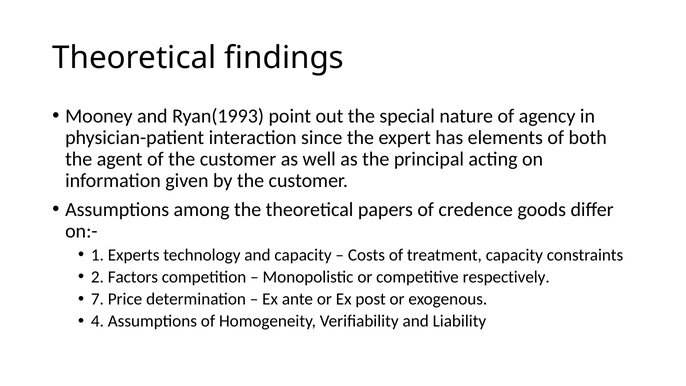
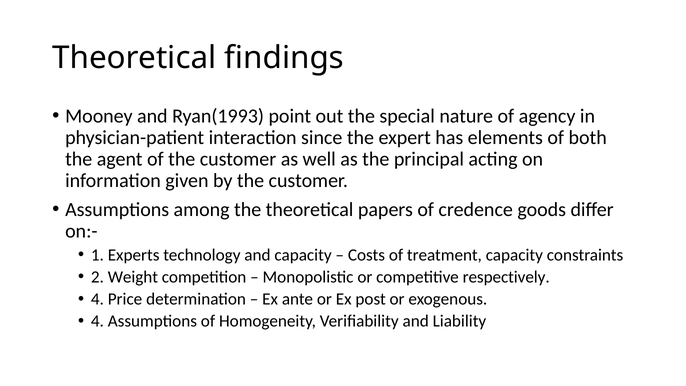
Factors: Factors -> Weight (133, 277)
7: 7 -> 4 (97, 299)
